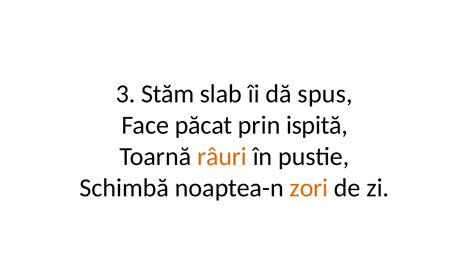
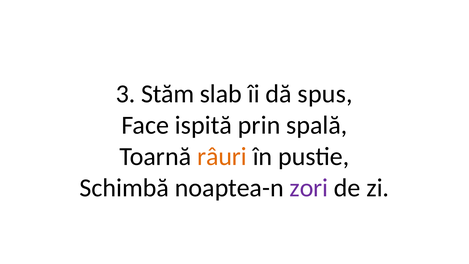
păcat: păcat -> ispită (203, 125)
ispită: ispită -> spală (317, 125)
zori colour: orange -> purple (309, 188)
